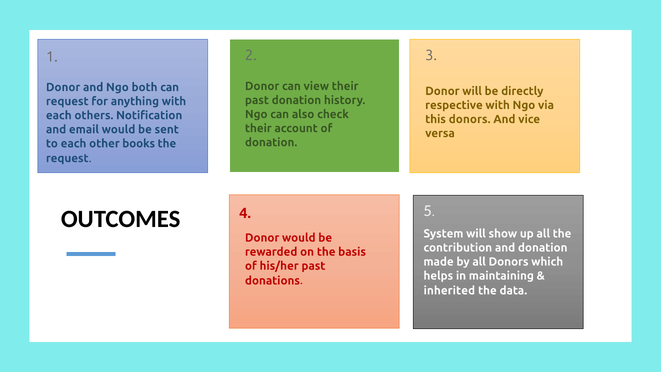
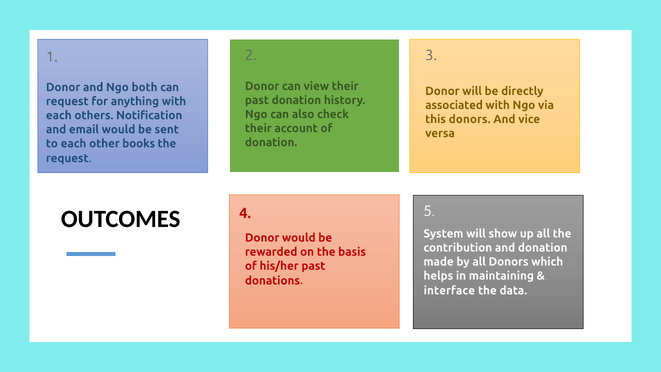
respective: respective -> associated (454, 105)
inherited: inherited -> interface (449, 290)
